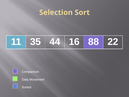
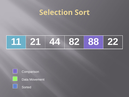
35: 35 -> 21 (35, 42)
16: 16 -> 82 (74, 42)
